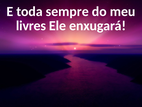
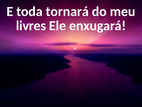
sempre: sempre -> tornará (67, 11)
